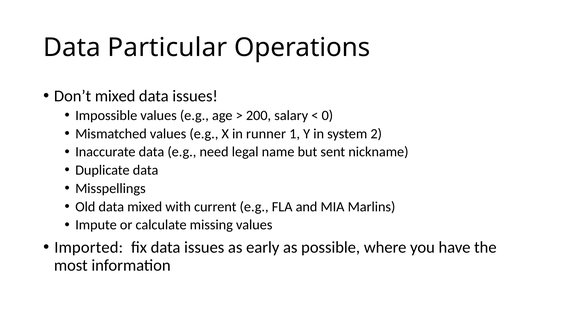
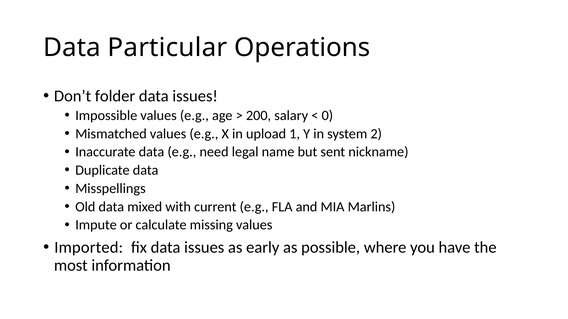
Don’t mixed: mixed -> folder (115, 96)
runner: runner -> upload (266, 134)
